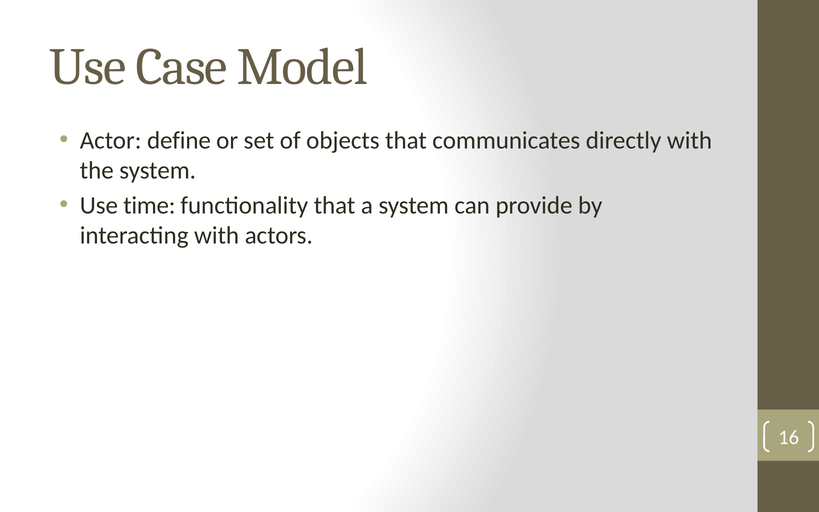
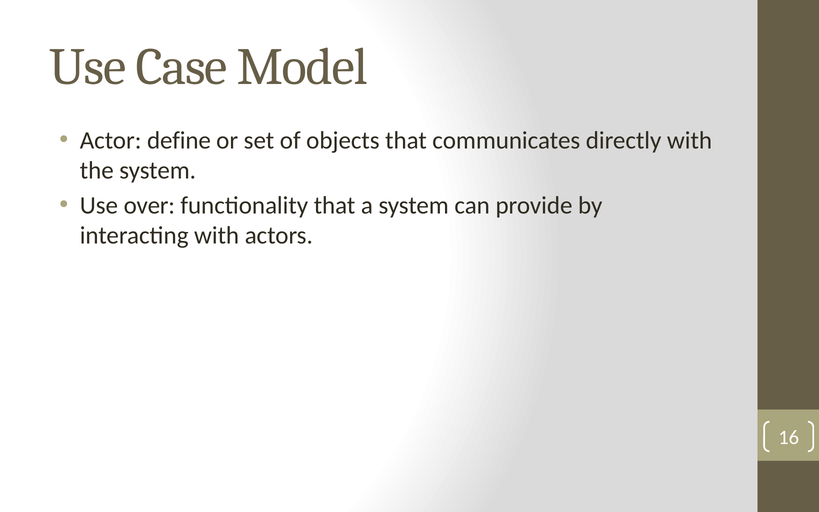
time: time -> over (149, 205)
